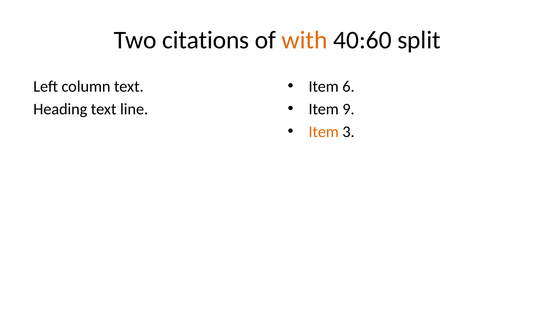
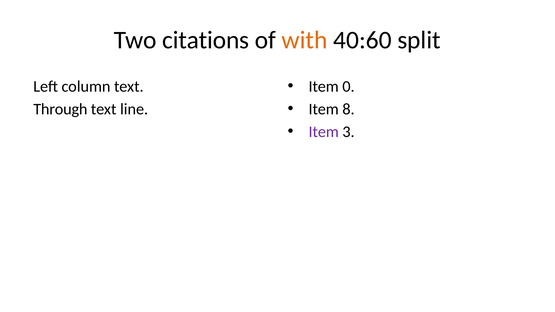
6: 6 -> 0 (349, 86)
9: 9 -> 8 (349, 109)
Heading: Heading -> Through (60, 109)
Item colour: orange -> purple (324, 132)
